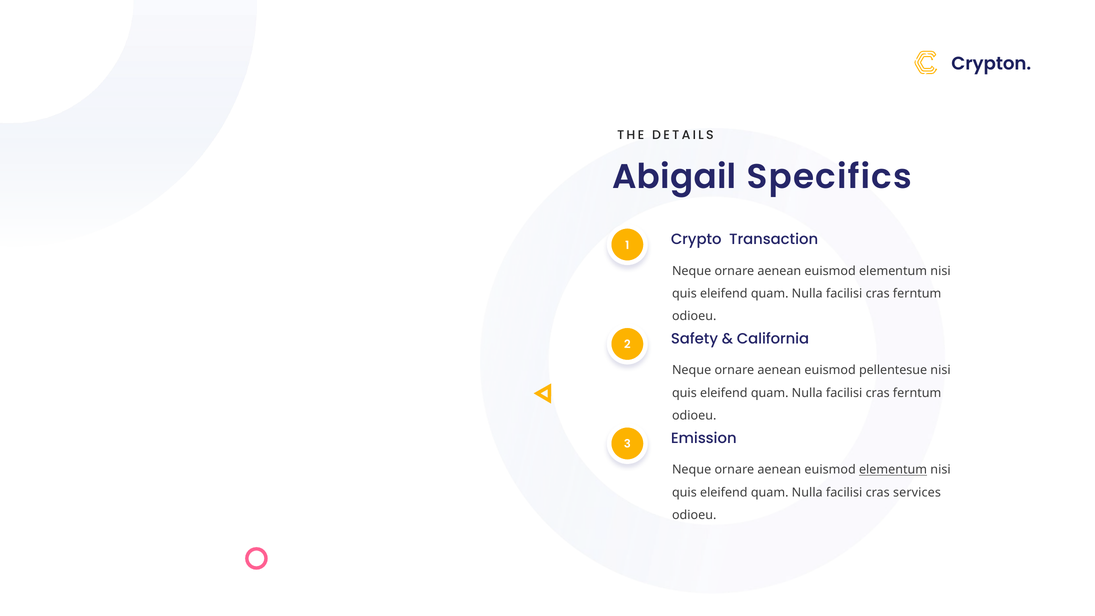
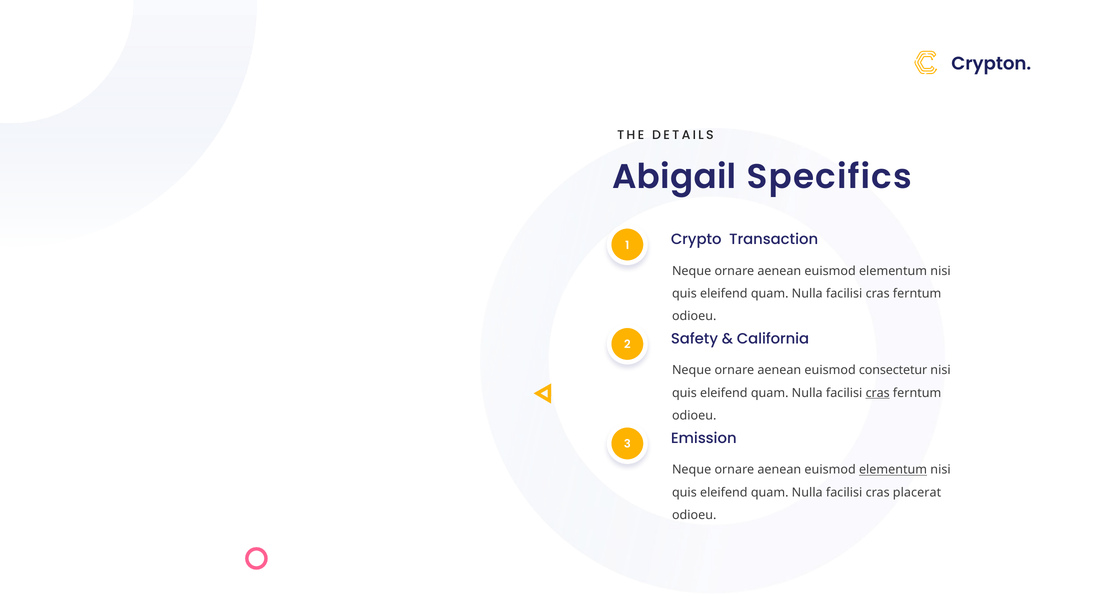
pellentesue: pellentesue -> consectetur (893, 370)
cras underline: none -> present (878, 393)
services: services -> placerat (917, 492)
